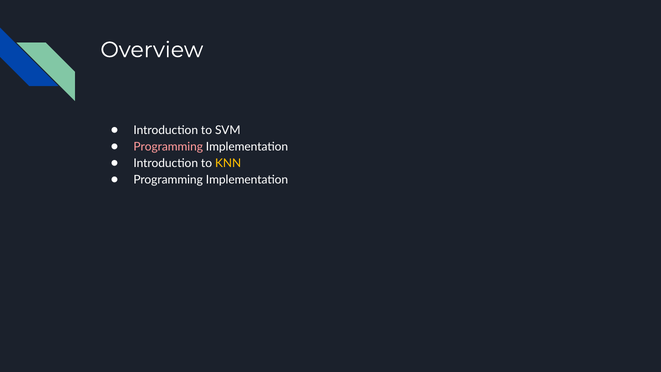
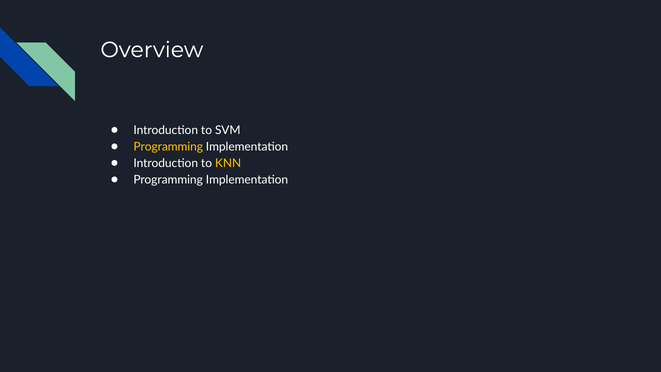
Programming colour: pink -> yellow (168, 147)
